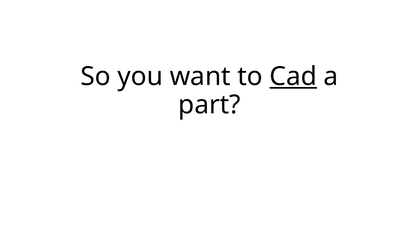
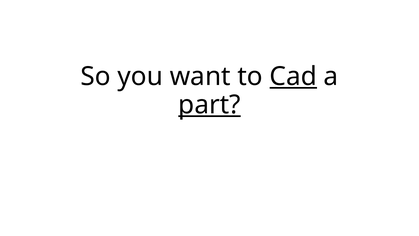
part underline: none -> present (209, 105)
